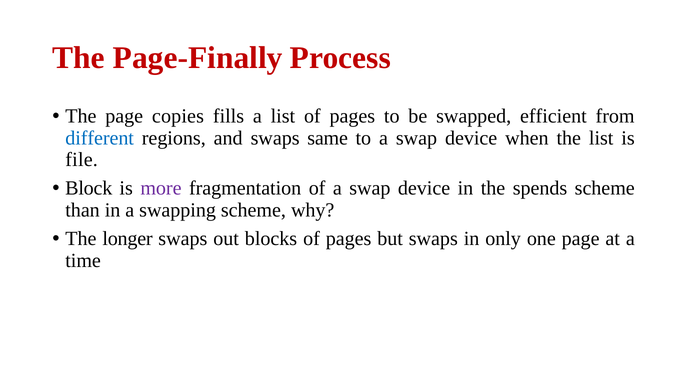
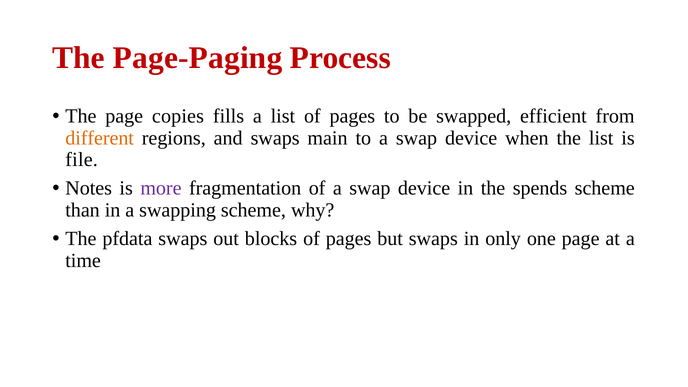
Page-Finally: Page-Finally -> Page-Paging (198, 58)
different colour: blue -> orange (100, 138)
same: same -> main (328, 138)
Block: Block -> Notes (89, 188)
longer: longer -> pfdata (127, 239)
